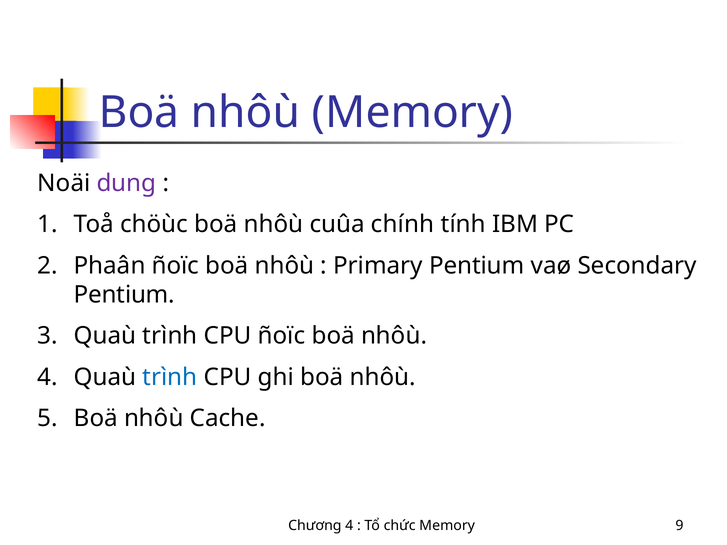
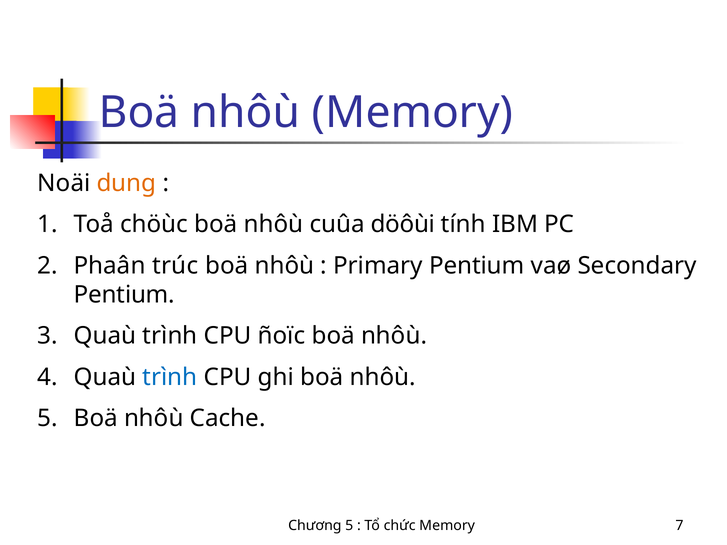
dung colour: purple -> orange (126, 183)
chính: chính -> döôùi (403, 225)
Phaân ñoïc: ñoïc -> trúc (175, 266)
Chương 4: 4 -> 5 (349, 526)
9: 9 -> 7 (679, 526)
